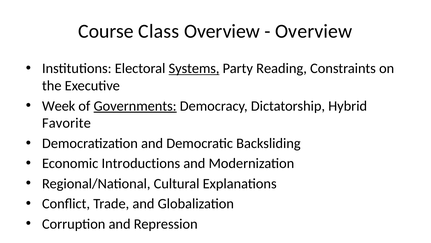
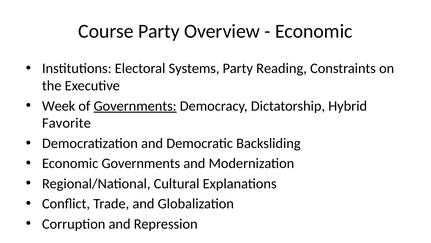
Course Class: Class -> Party (159, 31)
Overview: Overview -> Economic (314, 31)
Systems underline: present -> none (194, 68)
Economic Introductions: Introductions -> Governments (141, 163)
